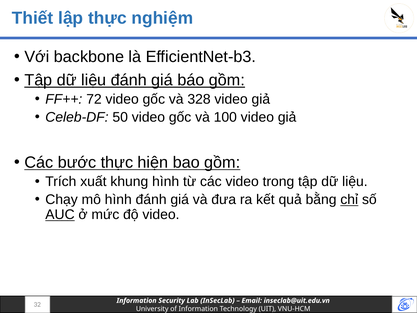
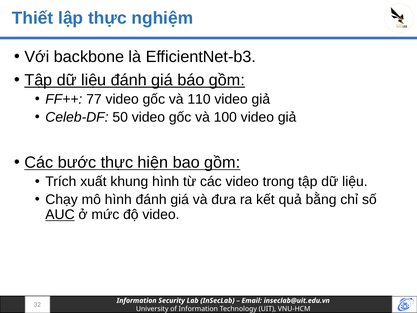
72: 72 -> 77 (94, 99)
328: 328 -> 110 (199, 99)
chỉ underline: present -> none (349, 199)
